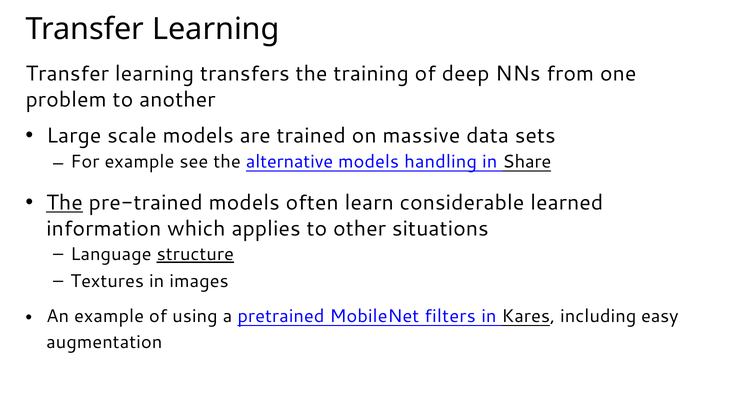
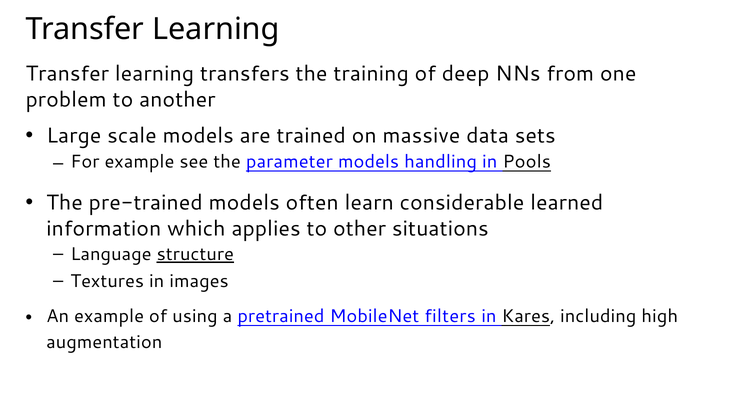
alternative: alternative -> parameter (289, 162)
Share: Share -> Pools (527, 162)
The underline: present -> none (64, 203)
easy: easy -> high (660, 316)
